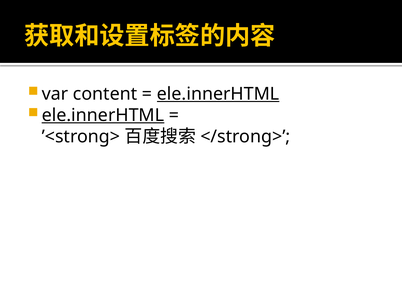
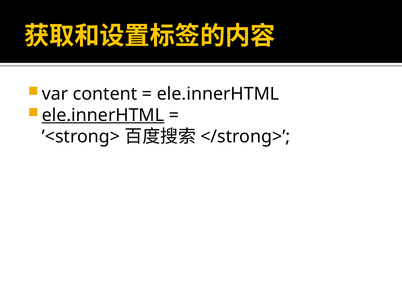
ele.innerHTML underline: present -> none (218, 94)
